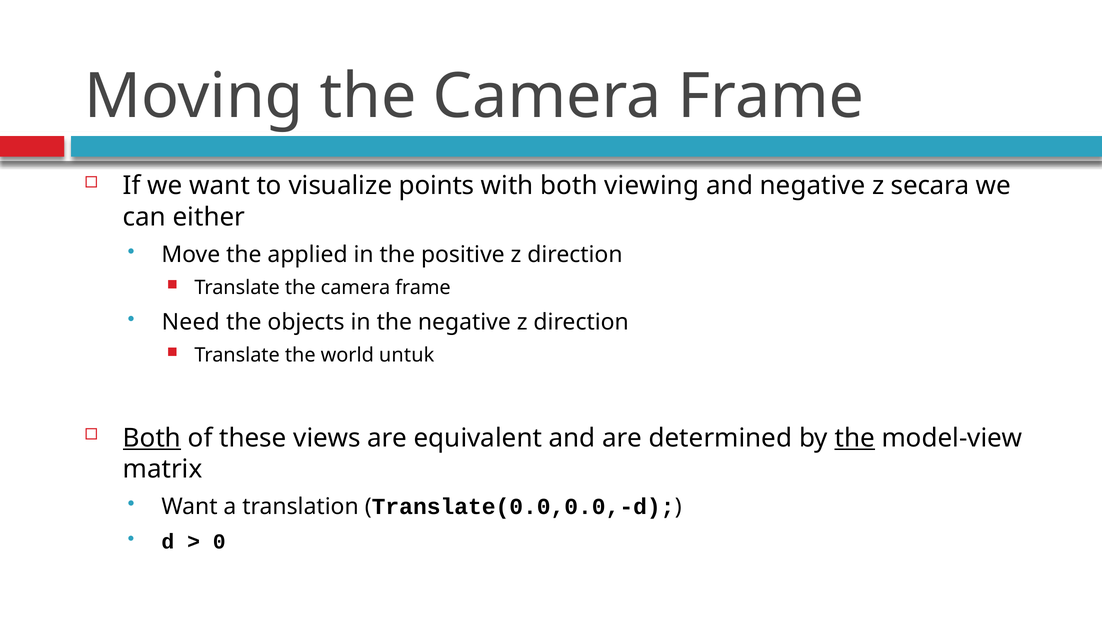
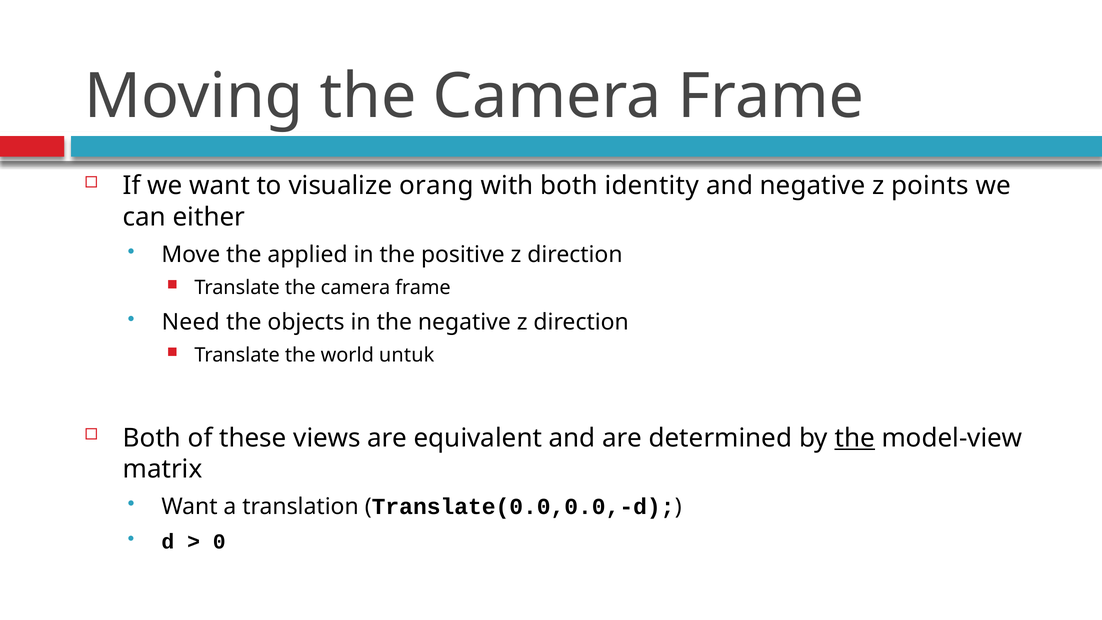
points: points -> orang (436, 186)
viewing: viewing -> identity (652, 186)
secara: secara -> points (930, 186)
Both underline: present -> none (152, 438)
